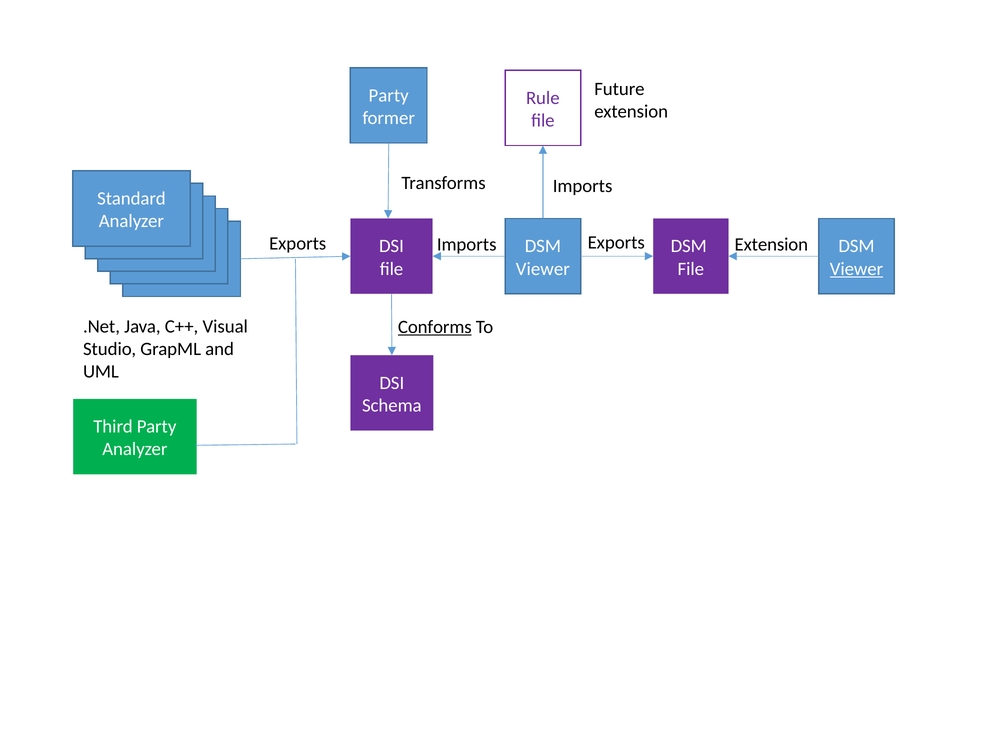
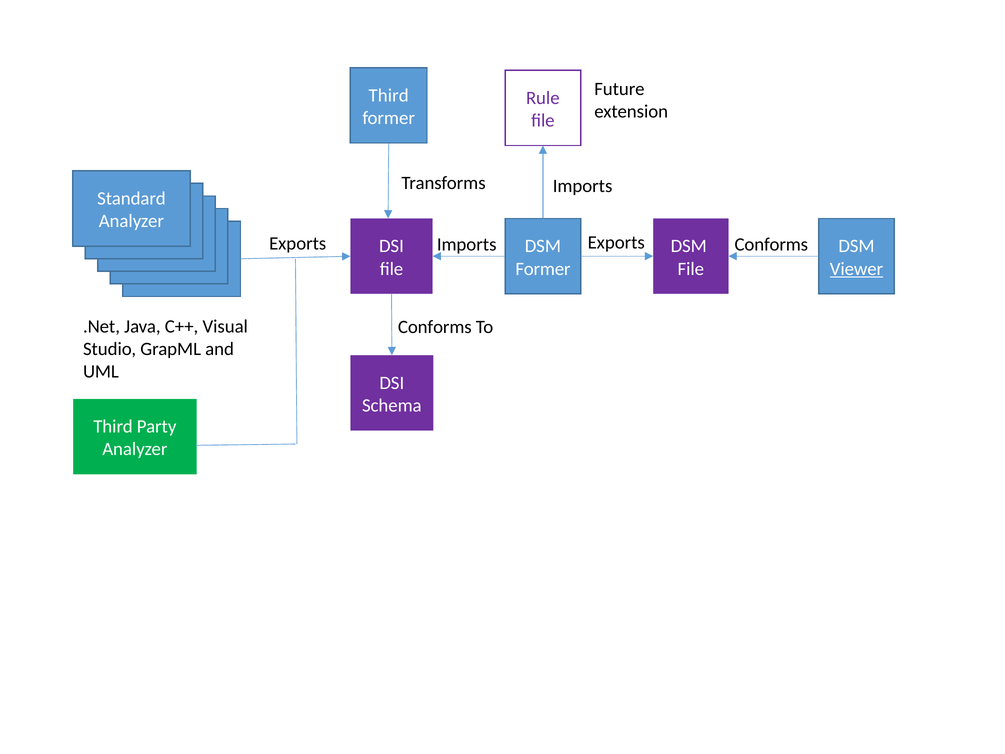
Party: Party -> Third (389, 95)
Extension: Extension -> Conforms (771, 244)
Viewer: Viewer -> Former (543, 269)
Conforms underline: present -> none (435, 327)
